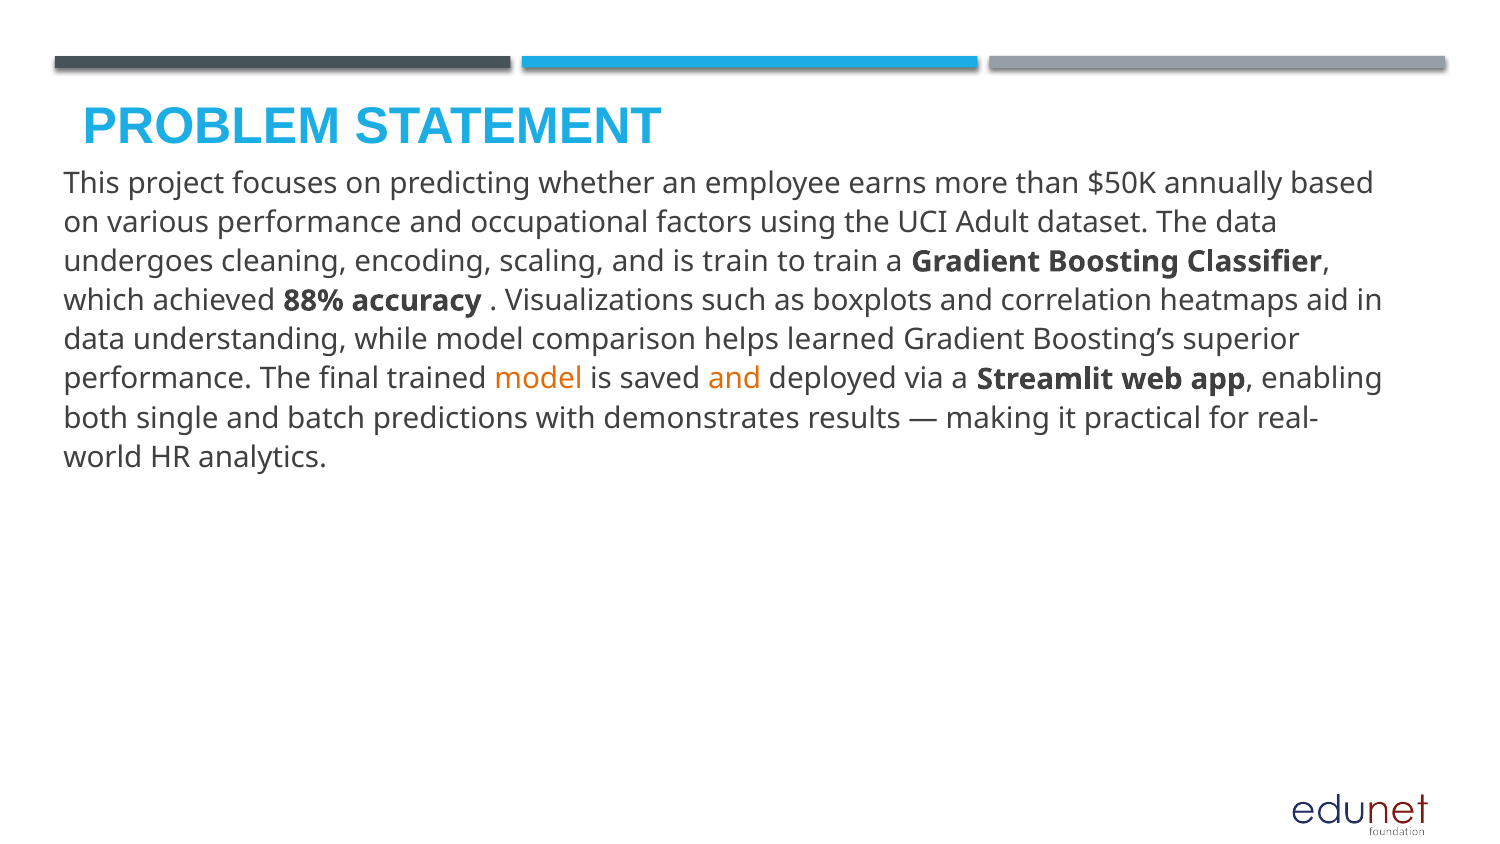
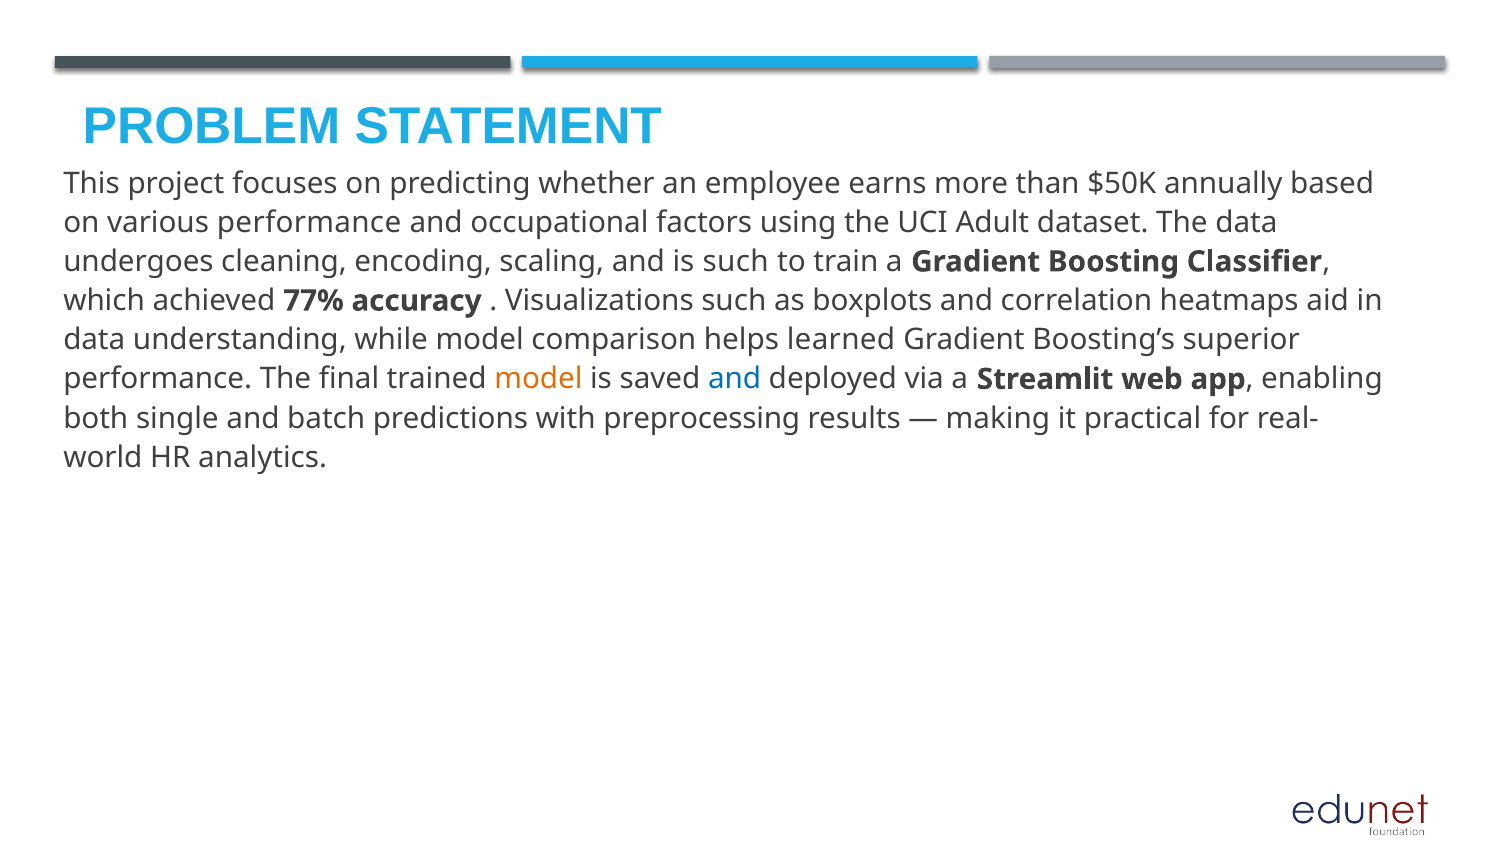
is train: train -> such (736, 262)
88%: 88% -> 77% (314, 301)
and colour: orange -> blue (735, 379)
demonstrates: demonstrates -> preprocessing (702, 418)
